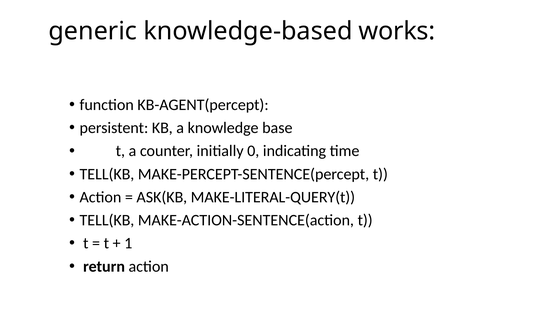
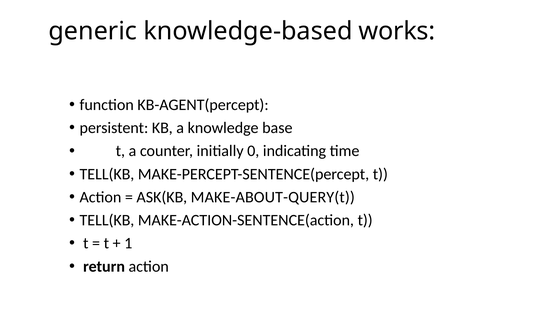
MAKE-LITERAL-QUERY(t: MAKE-LITERAL-QUERY(t -> MAKE-ABOUT-QUERY(t (273, 197)
